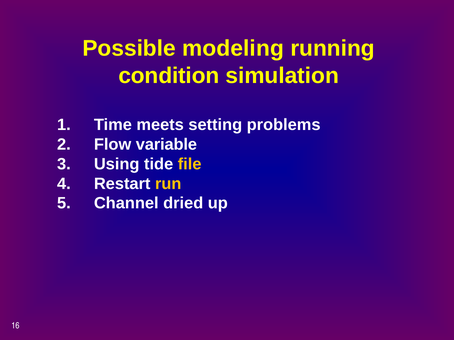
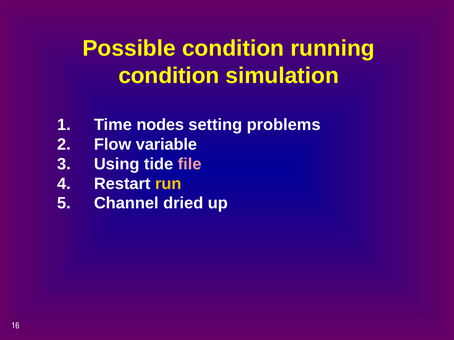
Possible modeling: modeling -> condition (233, 48)
meets: meets -> nodes (160, 125)
file colour: yellow -> pink (190, 164)
